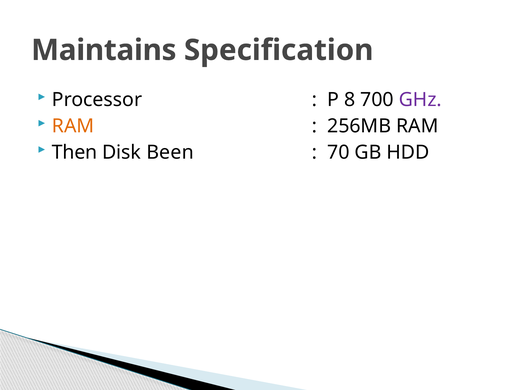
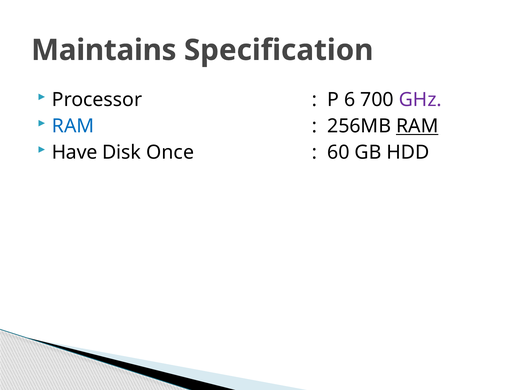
8: 8 -> 6 (350, 100)
RAM colour: orange -> blue (73, 126)
RAM underline: none -> present (417, 126)
Then: Then -> Have (75, 152)
Been: Been -> Once (170, 152)
70: 70 -> 60 (338, 152)
